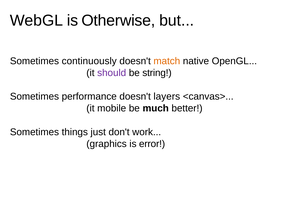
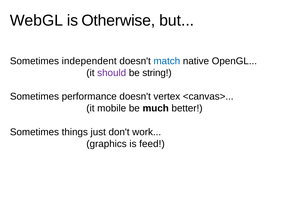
continuously: continuously -> independent (89, 61)
match colour: orange -> blue (167, 61)
layers: layers -> vertex (167, 96)
error: error -> feed (152, 143)
